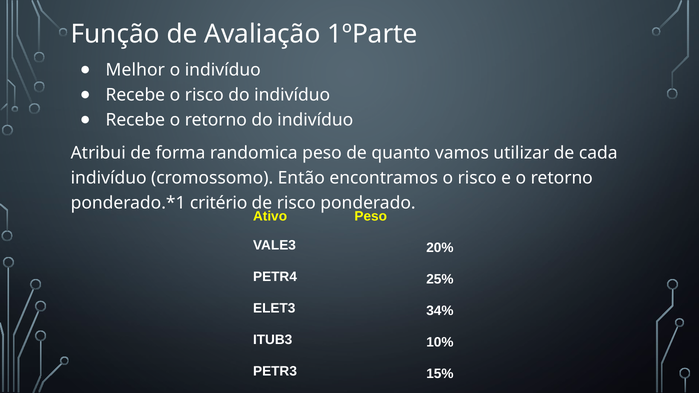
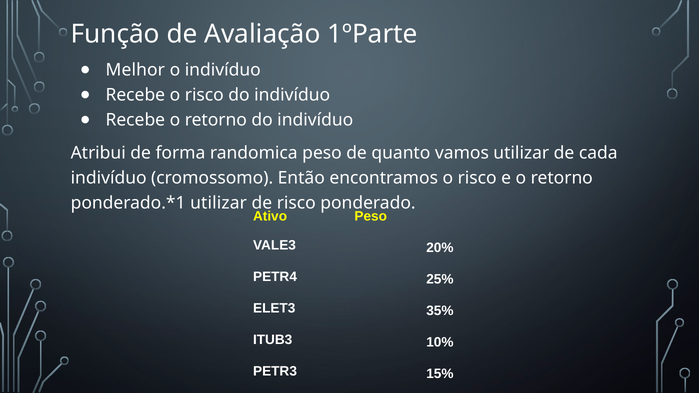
critério: critério -> utilizar (219, 203)
34%: 34% -> 35% (440, 311)
